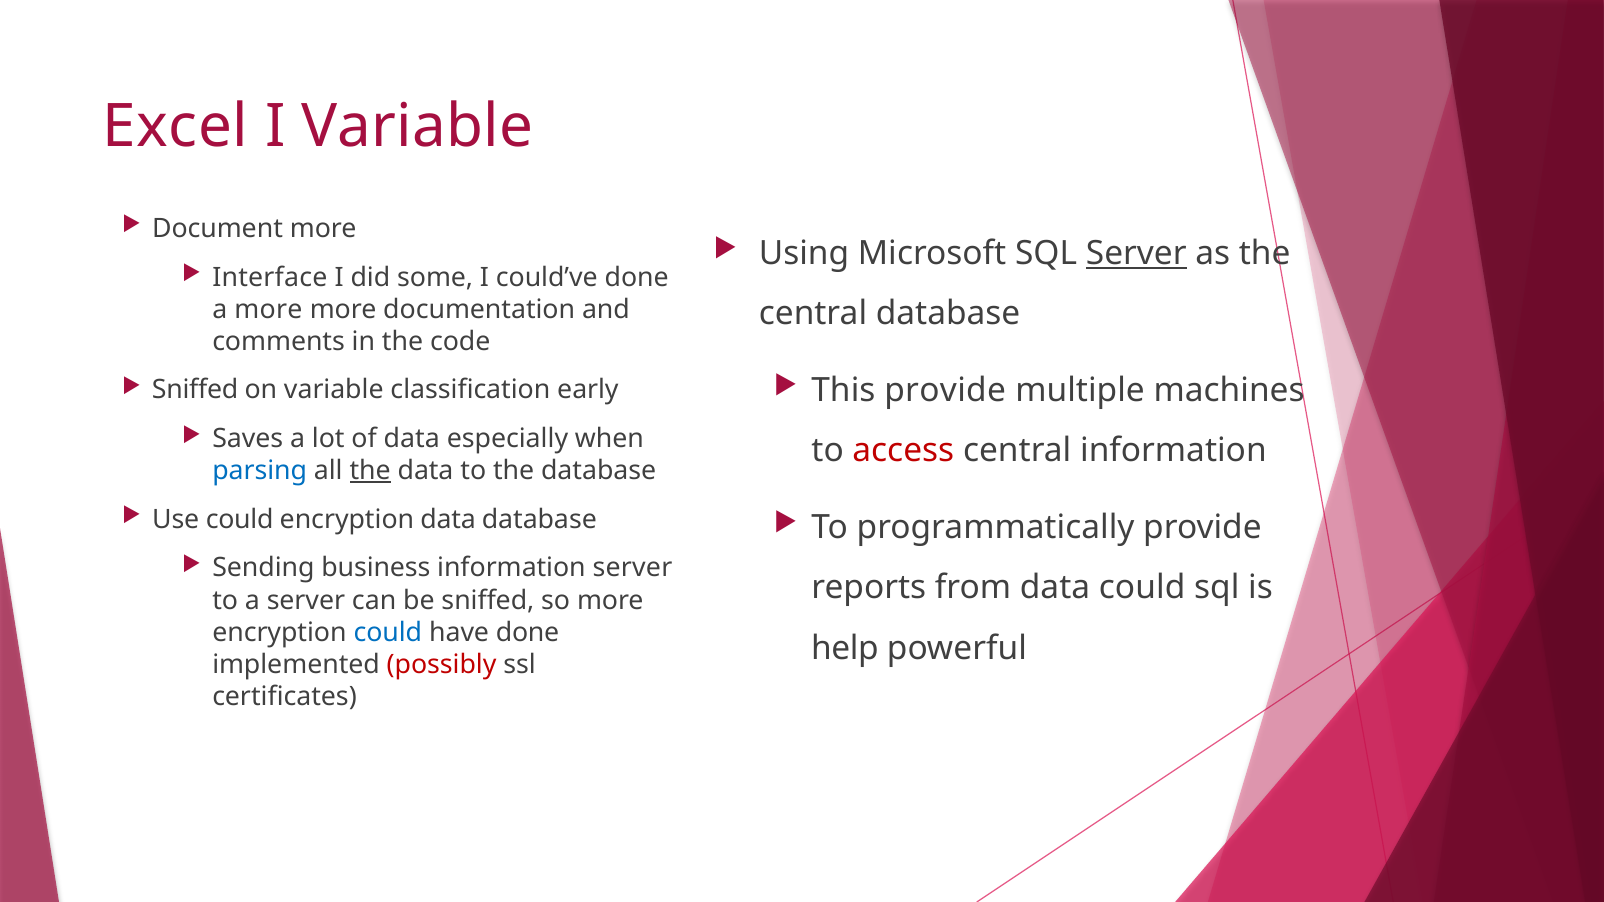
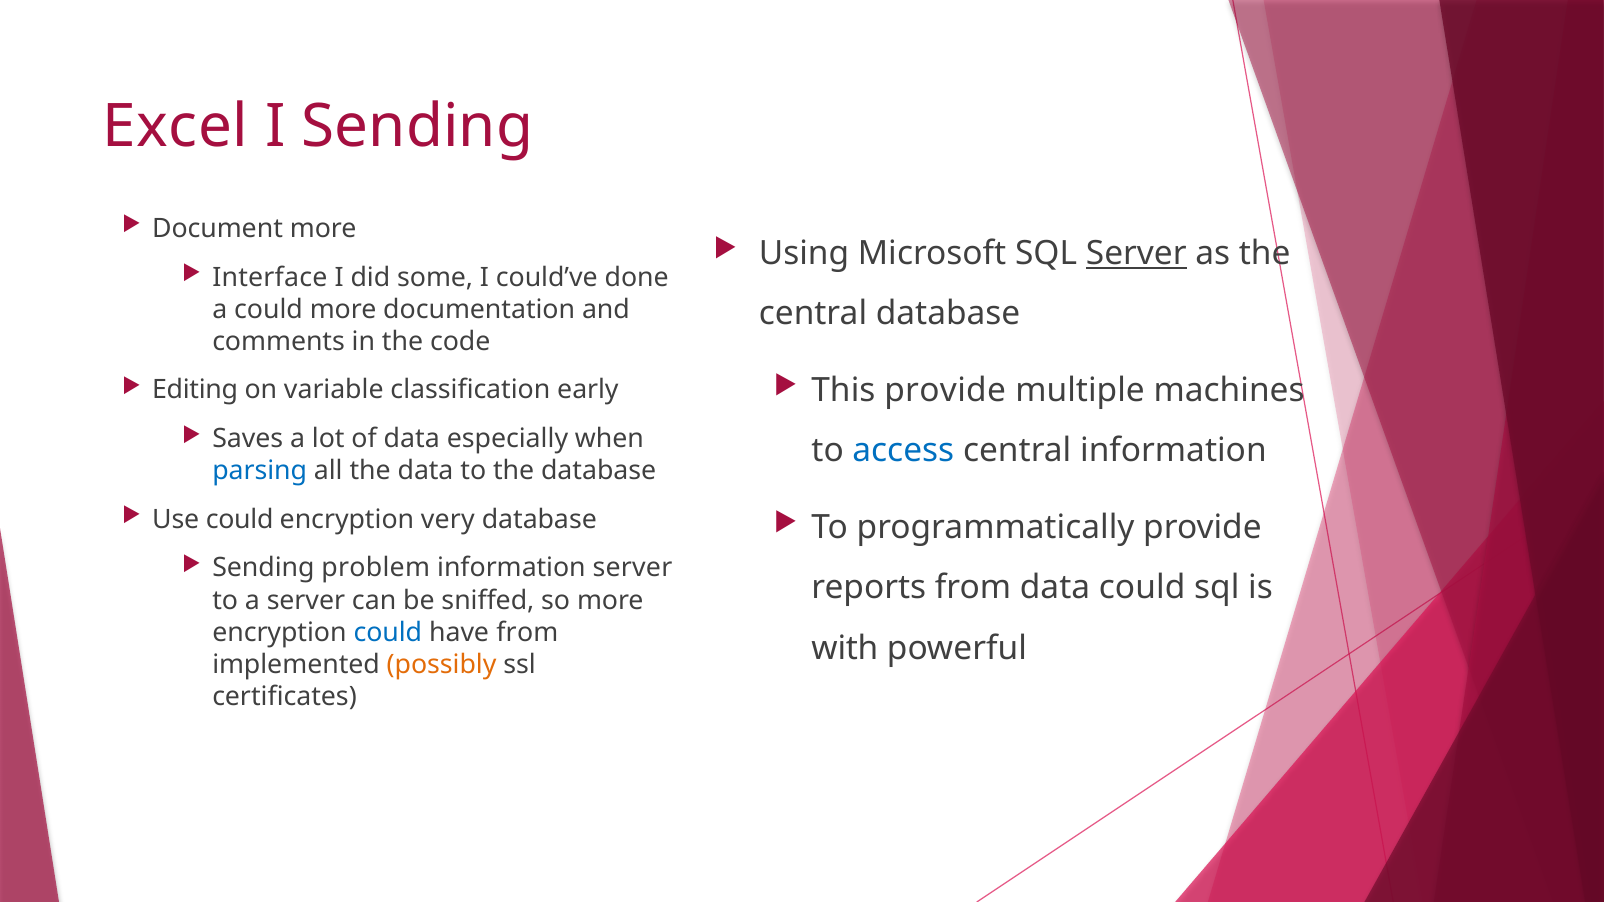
I Variable: Variable -> Sending (417, 127)
a more: more -> could (269, 309)
Sniffed: Sniffed -> Editing (195, 390)
access colour: red -> blue (903, 451)
the underline: present -> none (370, 471)
encryption data: data -> very (448, 520)
business: business -> problem (376, 568)
have done: done -> from (527, 633)
help: help -> with (845, 648)
possibly colour: red -> orange (442, 665)
